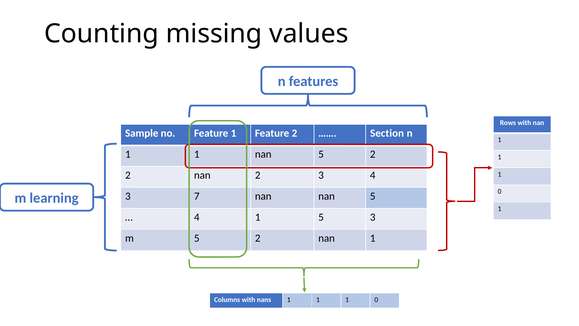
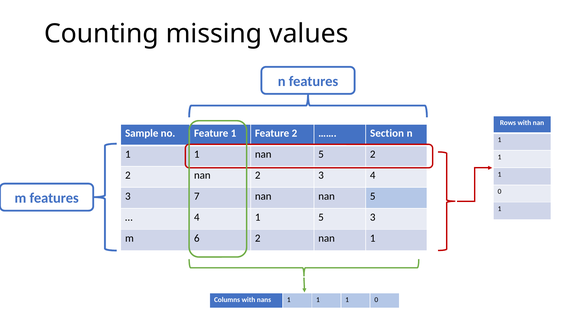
m learning: learning -> features (54, 198)
m 5: 5 -> 6 (197, 238)
